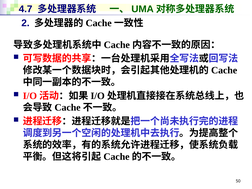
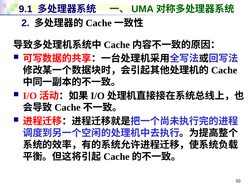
4.7: 4.7 -> 9.1 (26, 9)
